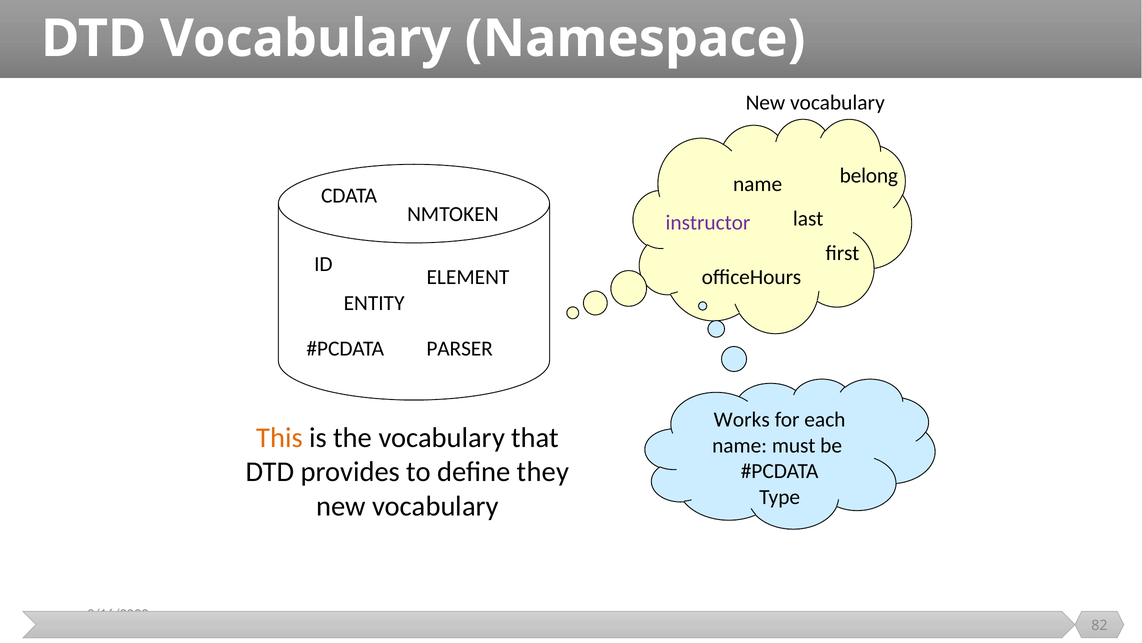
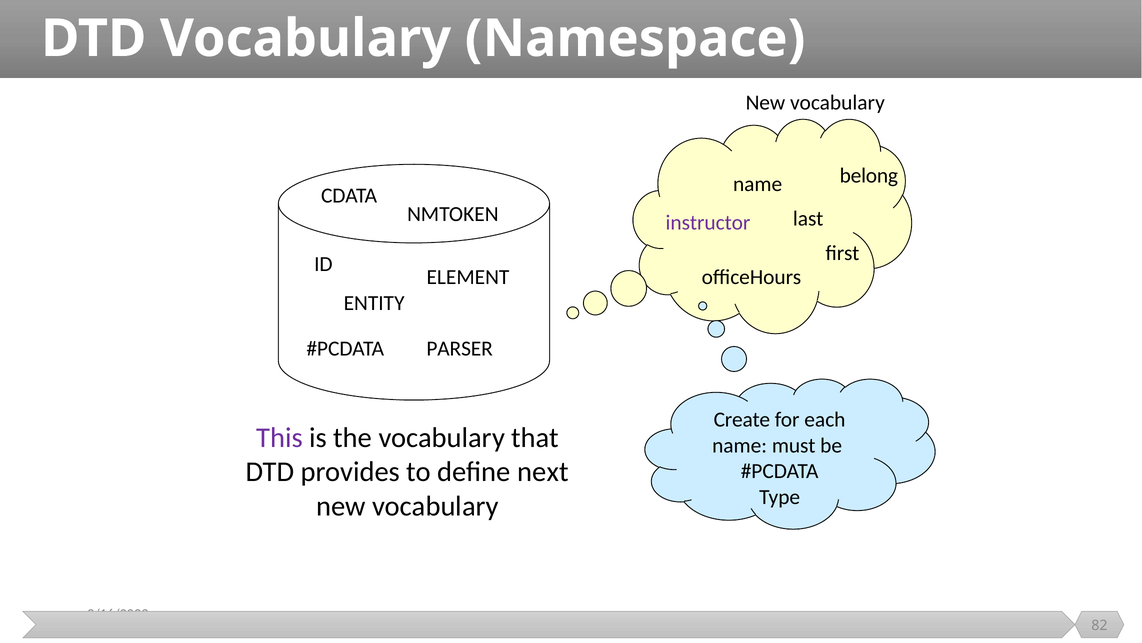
Works: Works -> Create (742, 419)
This colour: orange -> purple (280, 437)
they: they -> next (543, 472)
